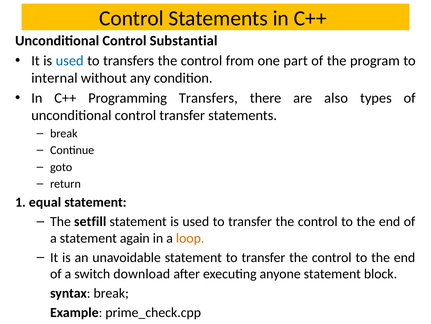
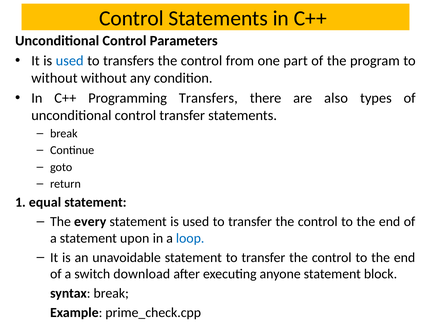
Substantial: Substantial -> Parameters (184, 41)
internal: internal -> without (54, 78)
setfill: setfill -> every (90, 221)
again: again -> upon (135, 238)
loop colour: orange -> blue (190, 238)
